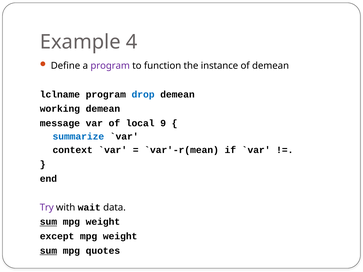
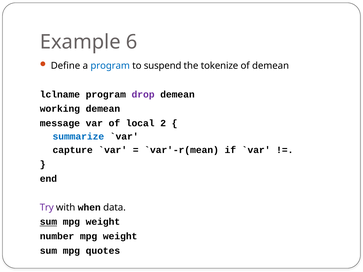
4: 4 -> 6 (132, 42)
program colour: purple -> blue (110, 66)
function: function -> suspend (163, 66)
instance: instance -> tokenize (219, 66)
drop colour: blue -> purple (143, 94)
9: 9 -> 2 (163, 123)
context: context -> capture (73, 150)
wait: wait -> when (89, 208)
except: except -> number (57, 236)
sum underline: present -> none (48, 251)
